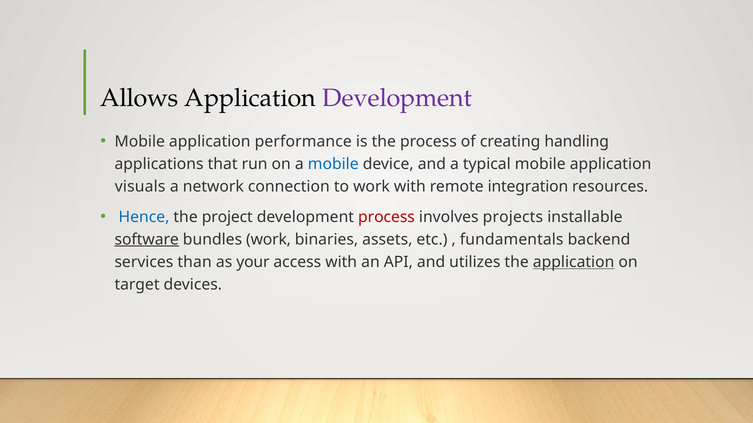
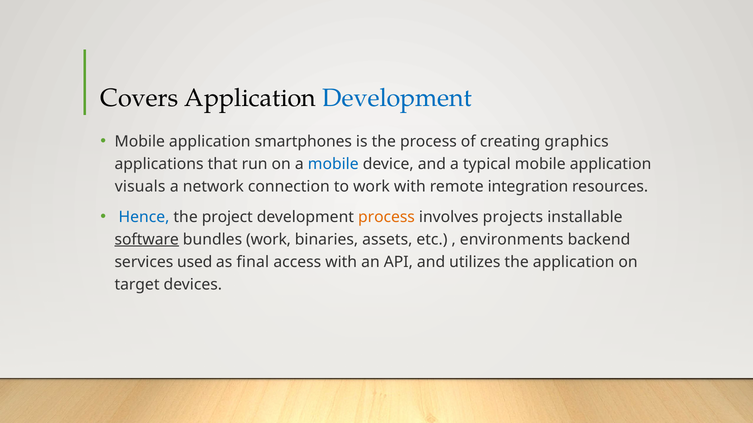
Allows: Allows -> Covers (139, 98)
Development colour: purple -> blue (397, 98)
performance: performance -> smartphones (303, 142)
handling: handling -> graphics (577, 142)
process colour: red -> orange (386, 217)
fundamentals: fundamentals -> environments (512, 240)
than: than -> used (195, 262)
your: your -> final (253, 262)
application underline: present -> none (574, 262)
